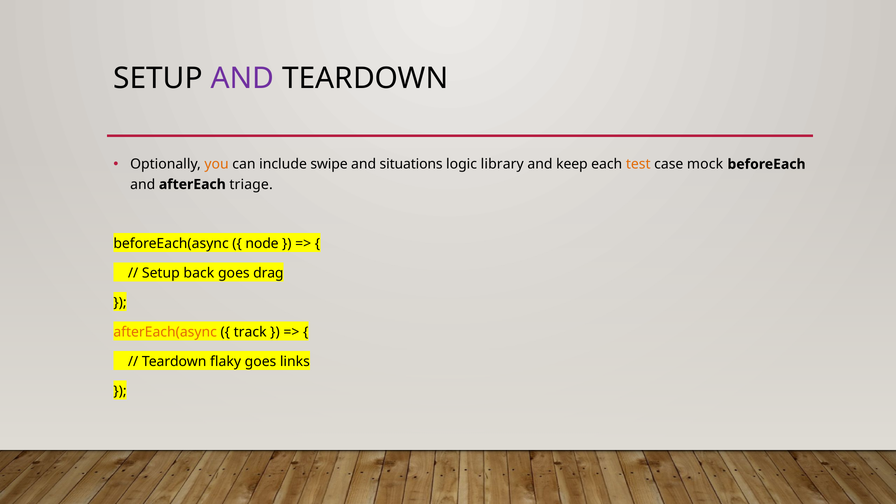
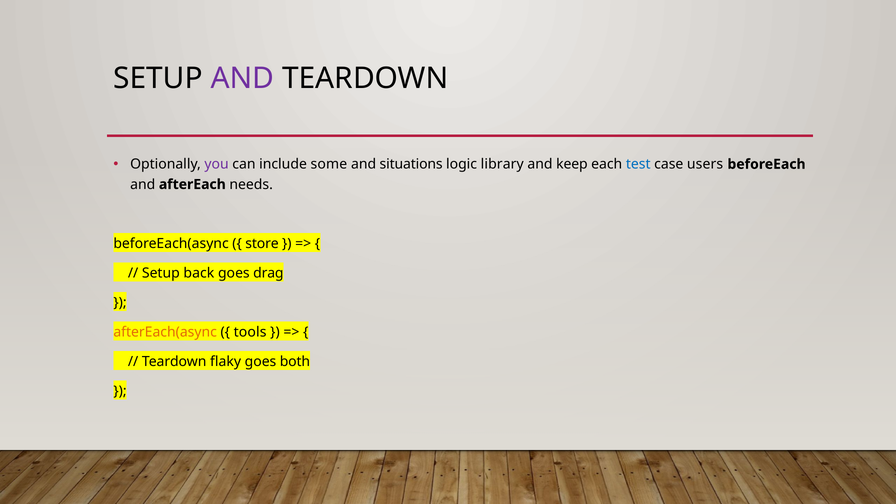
you colour: orange -> purple (217, 164)
swipe: swipe -> some (329, 164)
test colour: orange -> blue (638, 164)
mock: mock -> users (705, 164)
triage: triage -> needs (251, 184)
node: node -> store (262, 243)
track: track -> tools (250, 332)
links: links -> both (295, 361)
